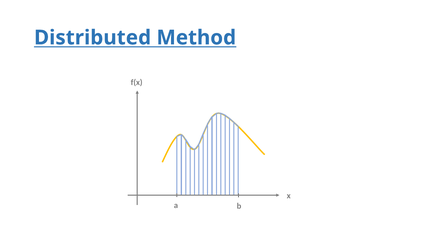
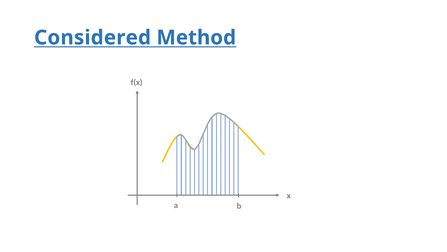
Distributed: Distributed -> Considered (93, 38)
